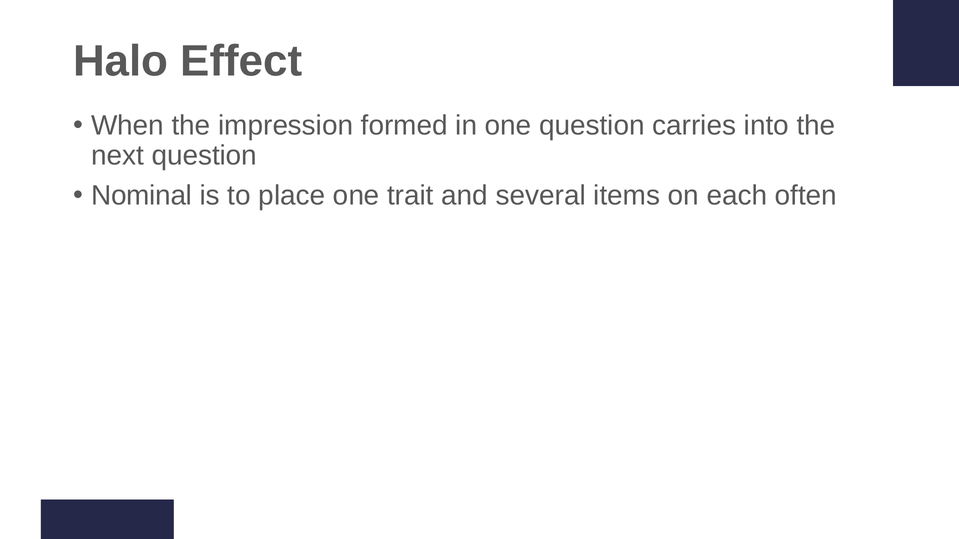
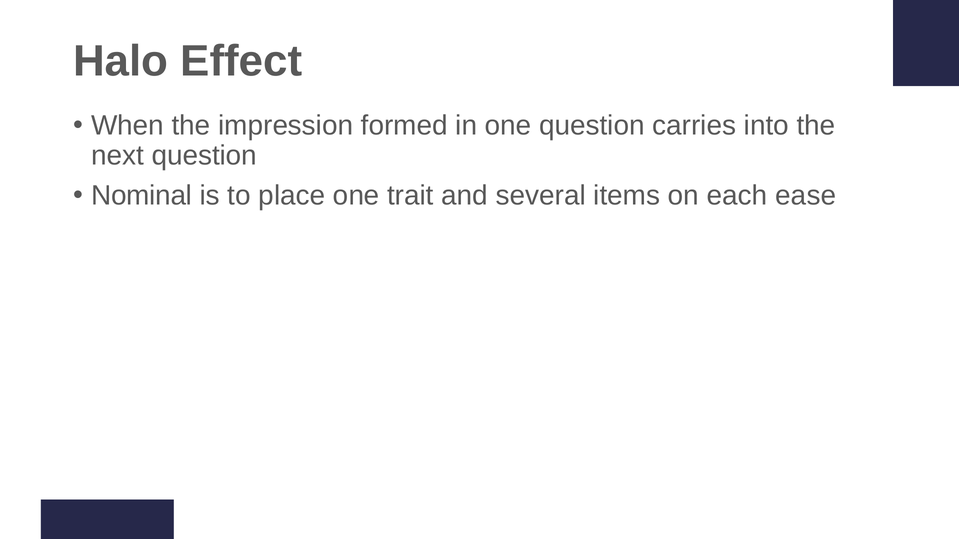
often: often -> ease (806, 196)
